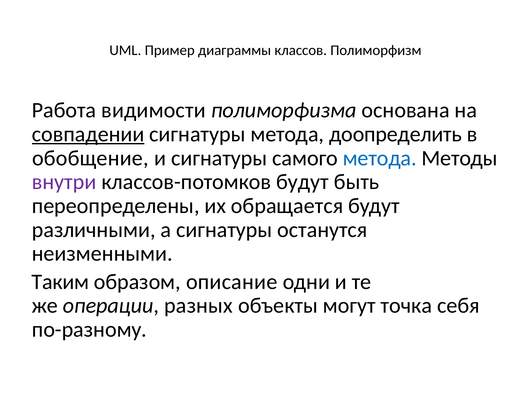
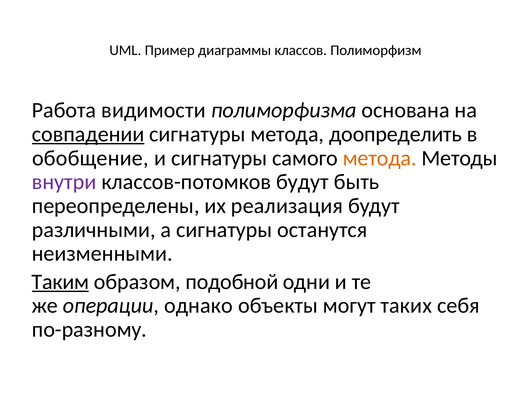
метода colour: blue -> orange (380, 158)
обращается: обращается -> реализация (287, 206)
Таким underline: none -> present (60, 282)
описание: описание -> подобной (232, 282)
разных: разных -> однако (198, 306)
точка: точка -> таких (406, 306)
